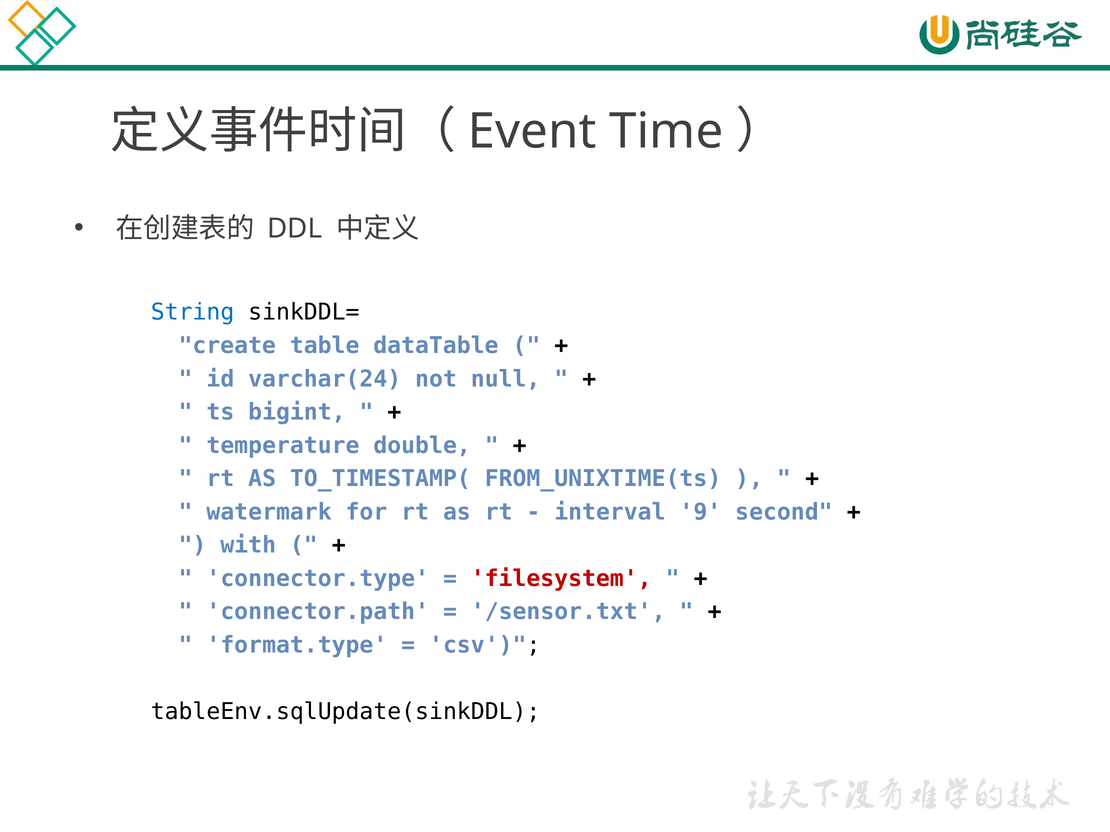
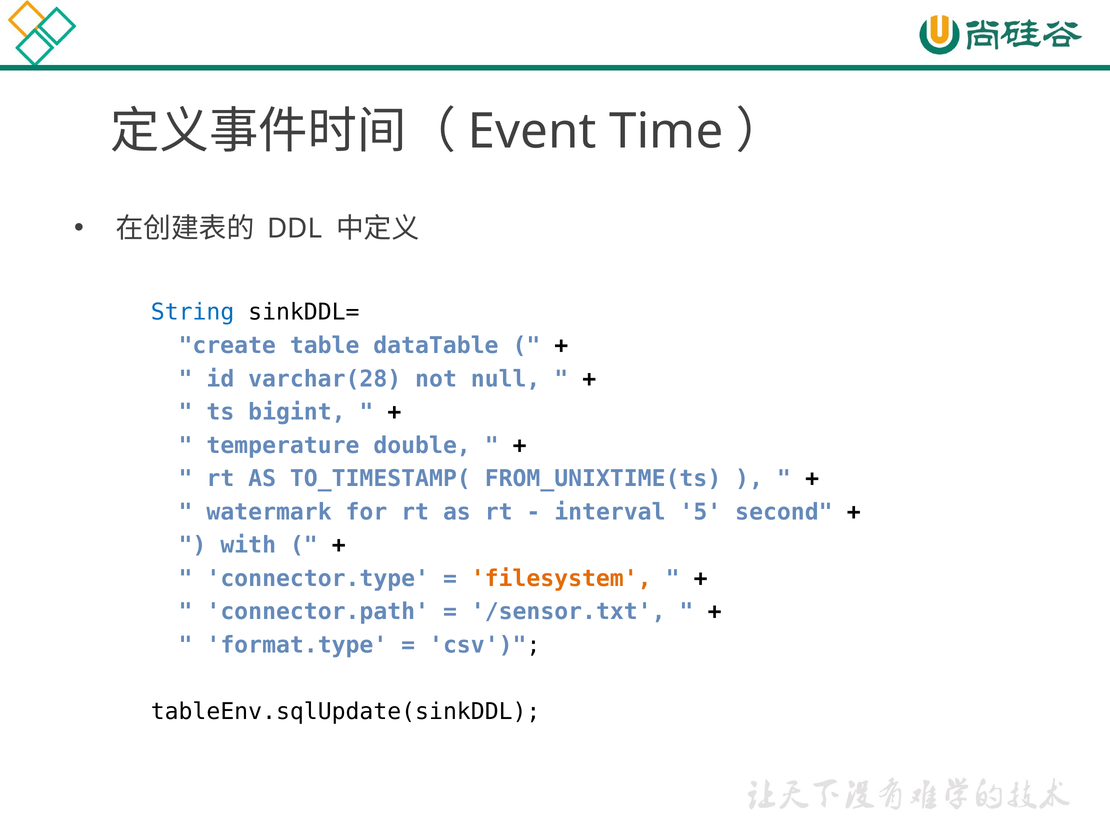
varchar(24: varchar(24 -> varchar(28 (325, 379)
9: 9 -> 5 (700, 512)
filesystem colour: red -> orange (561, 579)
